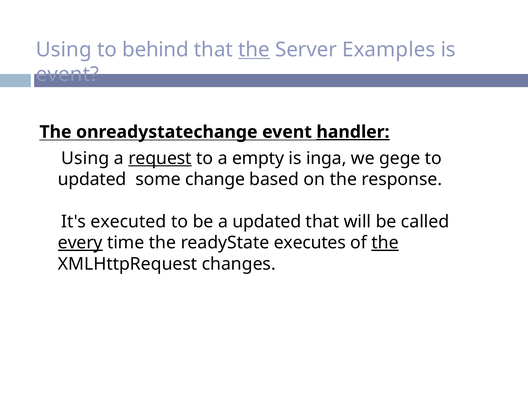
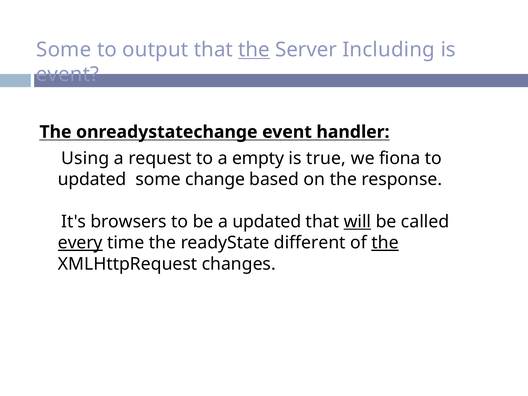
Using: Using -> Some (64, 50)
behind: behind -> output (155, 50)
Examples: Examples -> Including (389, 50)
handler underline: present -> none (353, 132)
request underline: present -> none (160, 158)
inga: inga -> true (326, 158)
gege: gege -> fiona (400, 158)
executed: executed -> browsers (128, 222)
will underline: none -> present (357, 222)
executes: executes -> different (310, 243)
